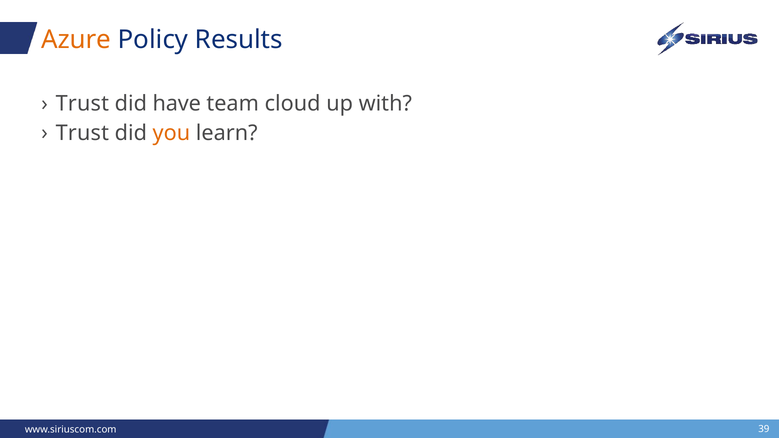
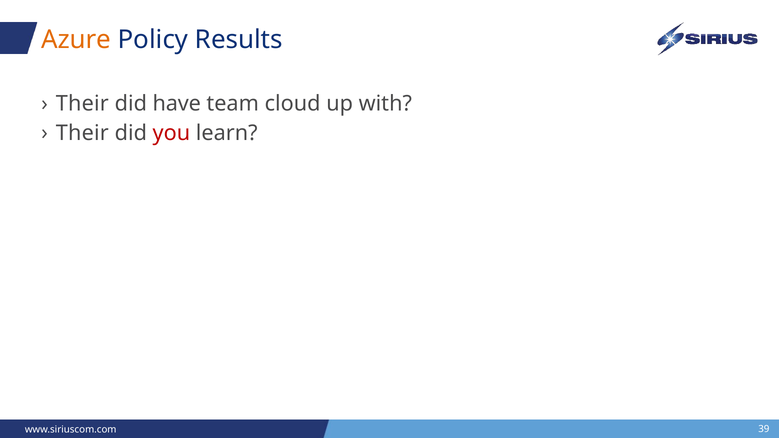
Trust: Trust -> Their (82, 104)
Trust: Trust -> Their (82, 133)
you colour: orange -> red (171, 133)
